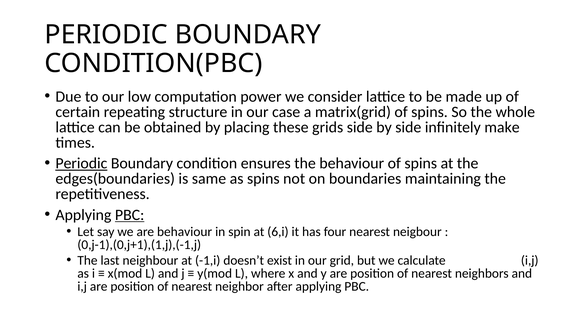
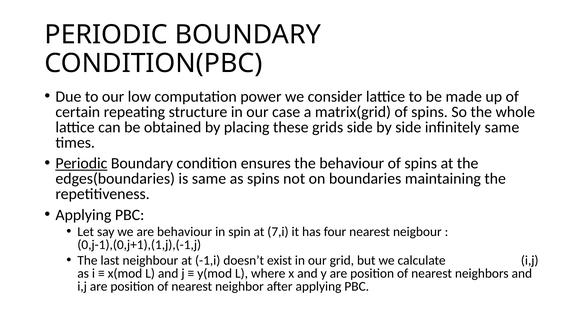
infinitely make: make -> same (502, 127)
PBC underline: present -> none (130, 215)
6,i: 6,i -> 7,i (278, 232)
